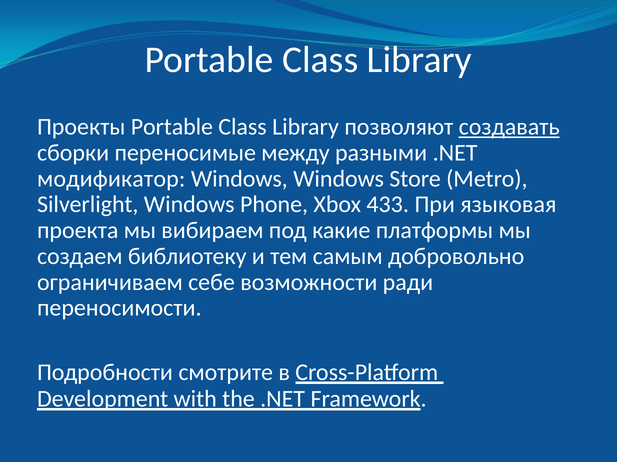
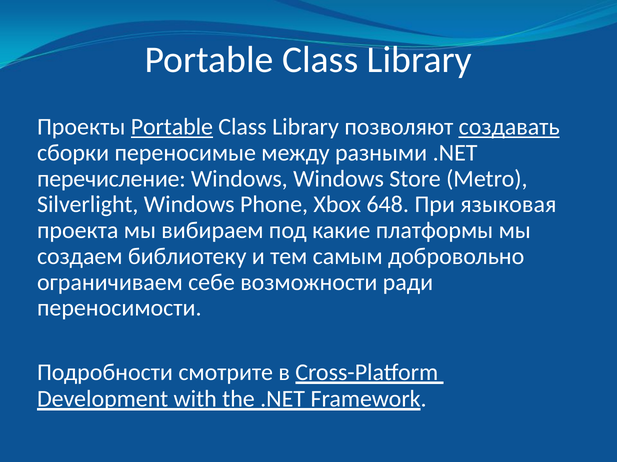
Portable underline: none -> present (172, 127)
модификатор: модификатор -> перечисление (111, 179)
433: 433 -> 648 (388, 205)
